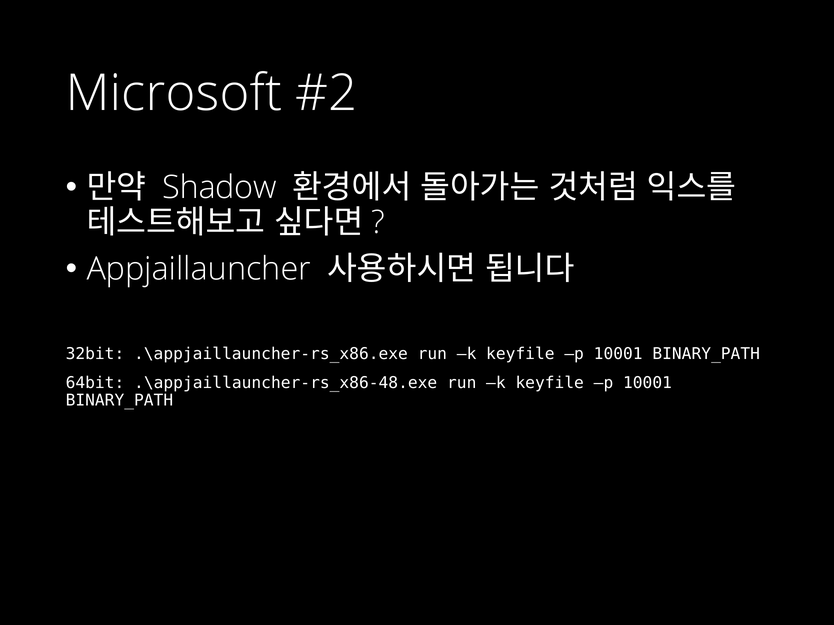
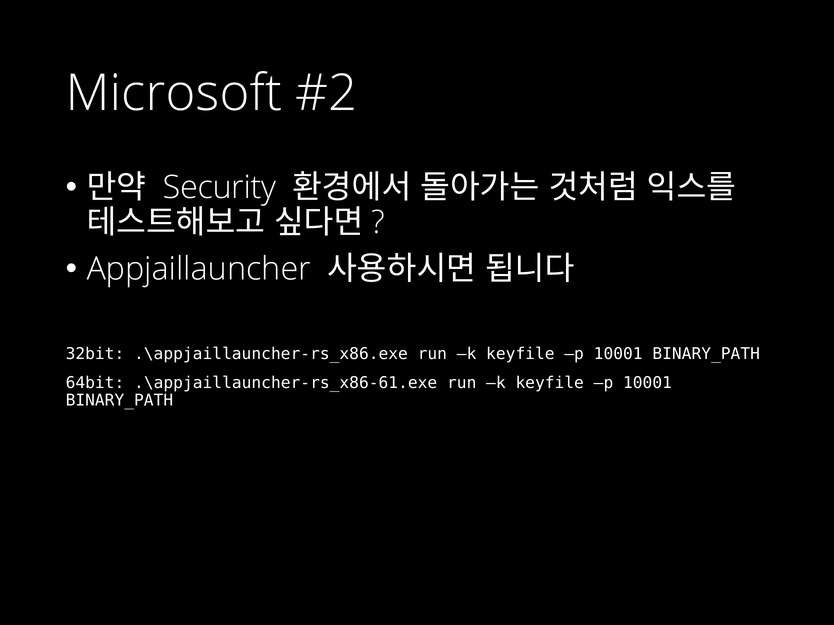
Shadow: Shadow -> Security (219, 188)
.\appjaillauncher-rs_x86-48.exe: .\appjaillauncher-rs_x86-48.exe -> .\appjaillauncher-rs_x86-61.exe (286, 383)
